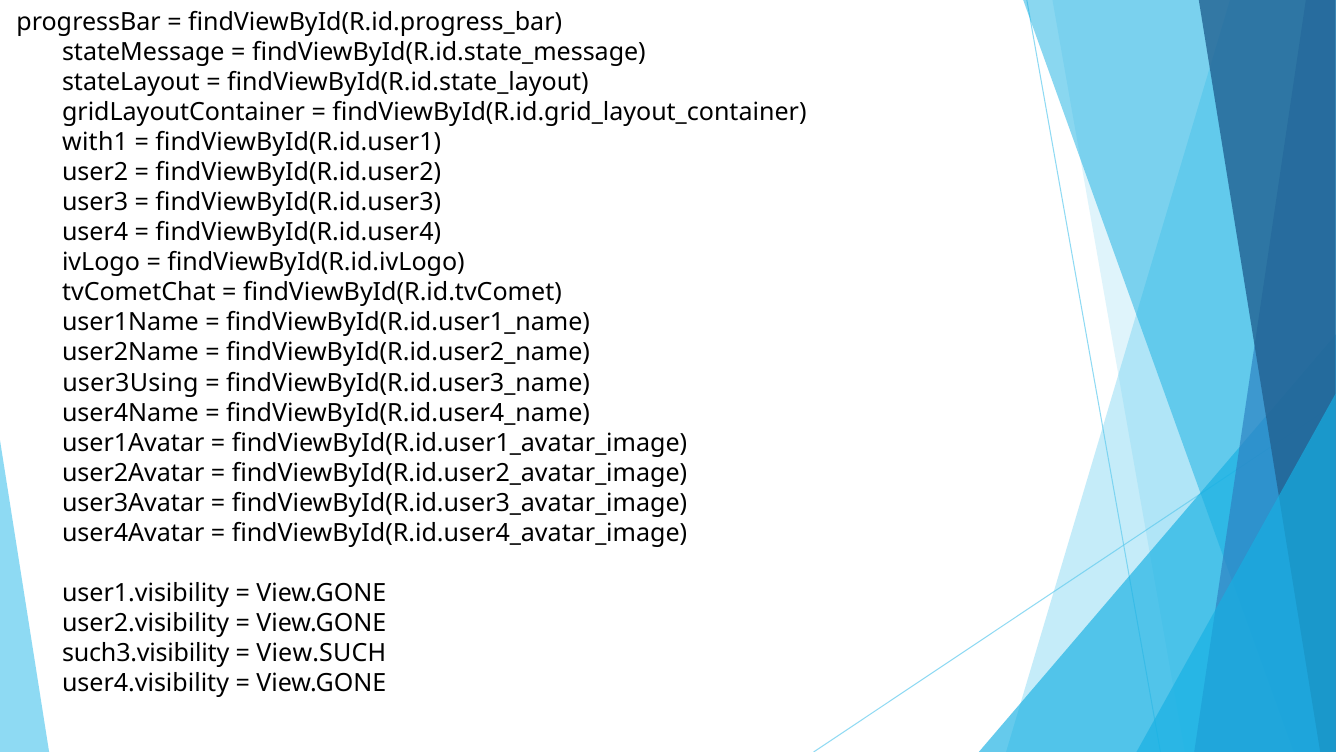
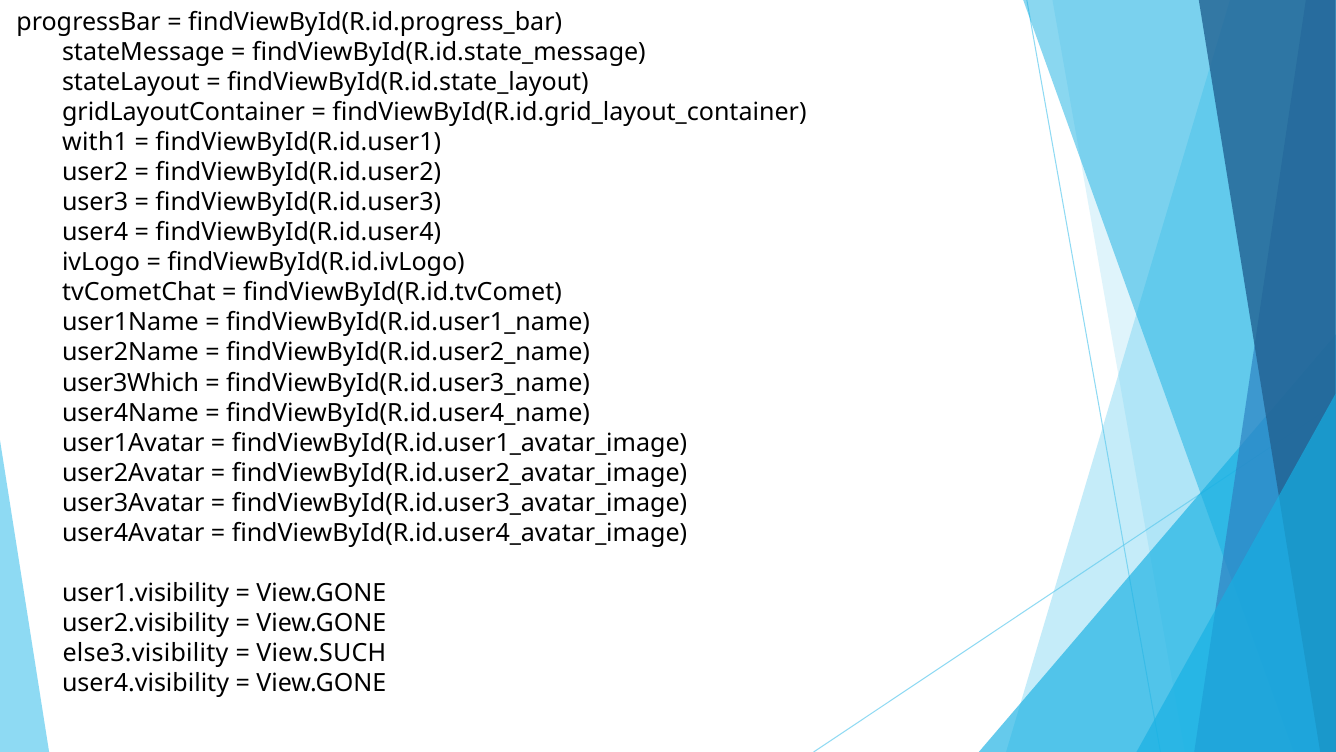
user3Using: user3Using -> user3Which (131, 382)
such3.visibility: such3.visibility -> else3.visibility (145, 653)
